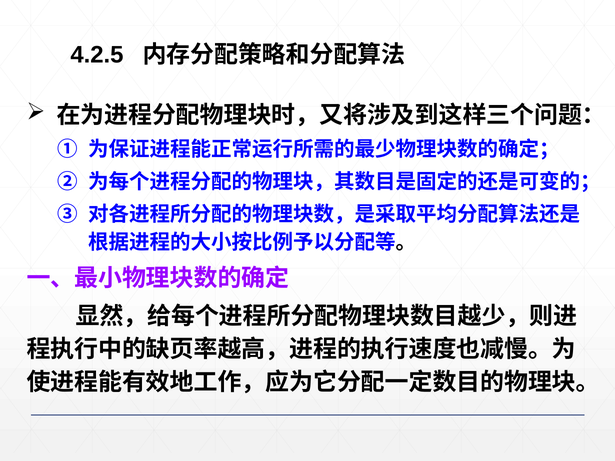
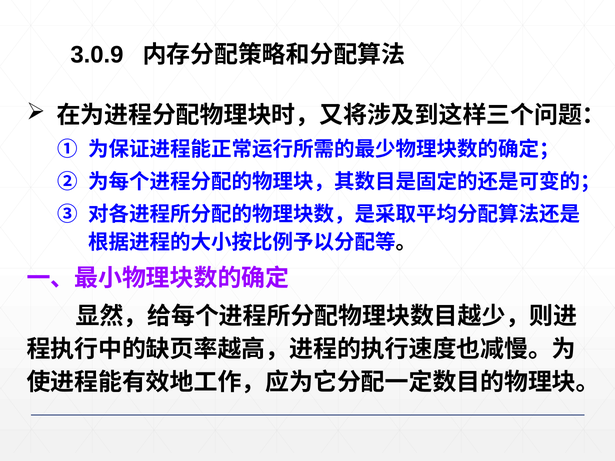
4.2.5: 4.2.5 -> 3.0.9 (97, 55)
